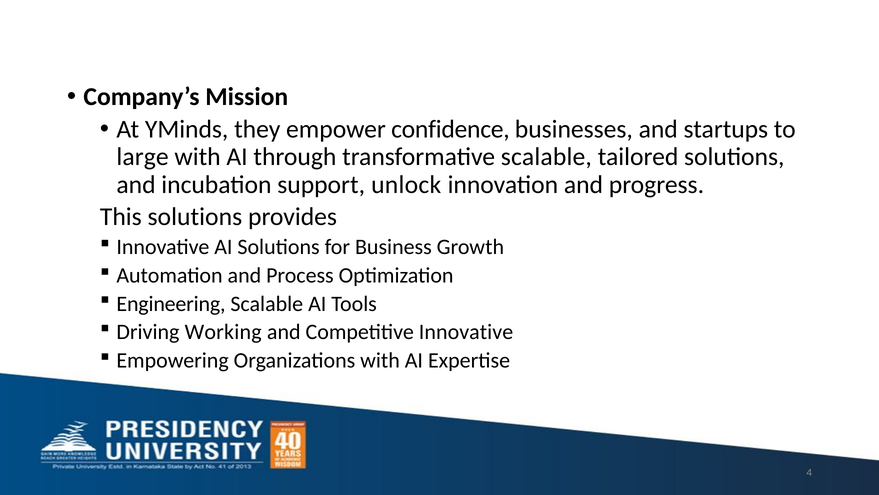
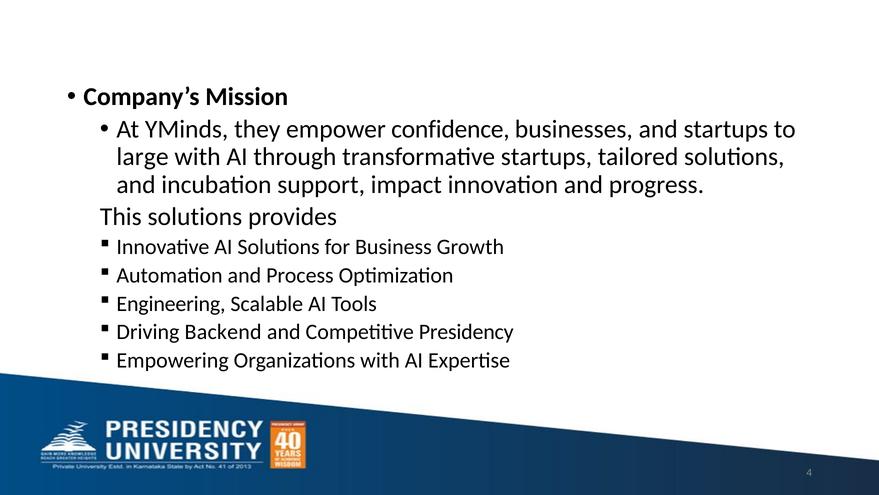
transformative scalable: scalable -> startups (546, 157)
unlock: unlock -> impact (406, 184)
Working: Working -> Backend (223, 332)
Competitive Innovative: Innovative -> Presidency (466, 332)
